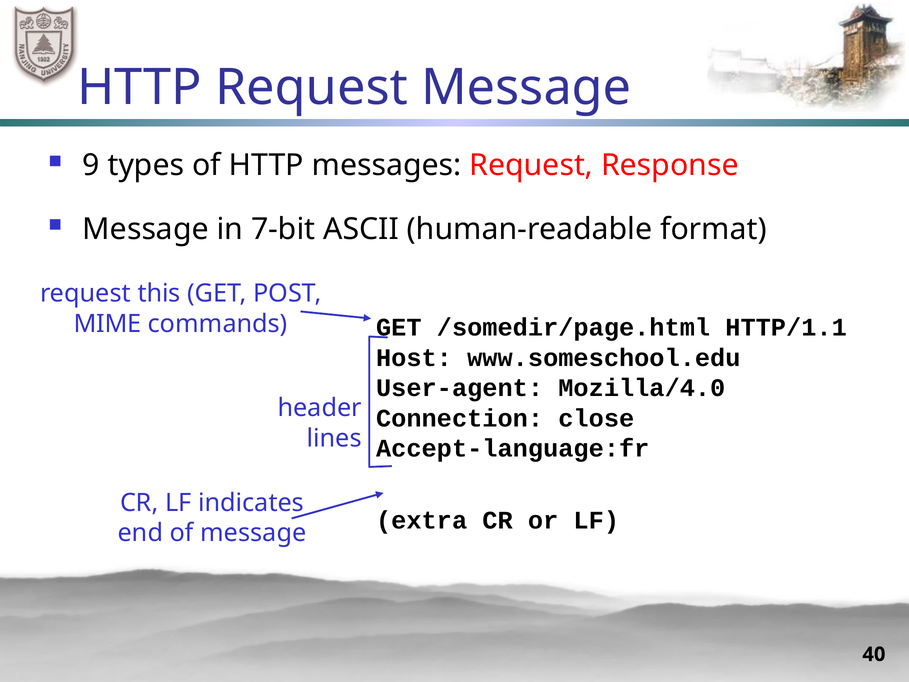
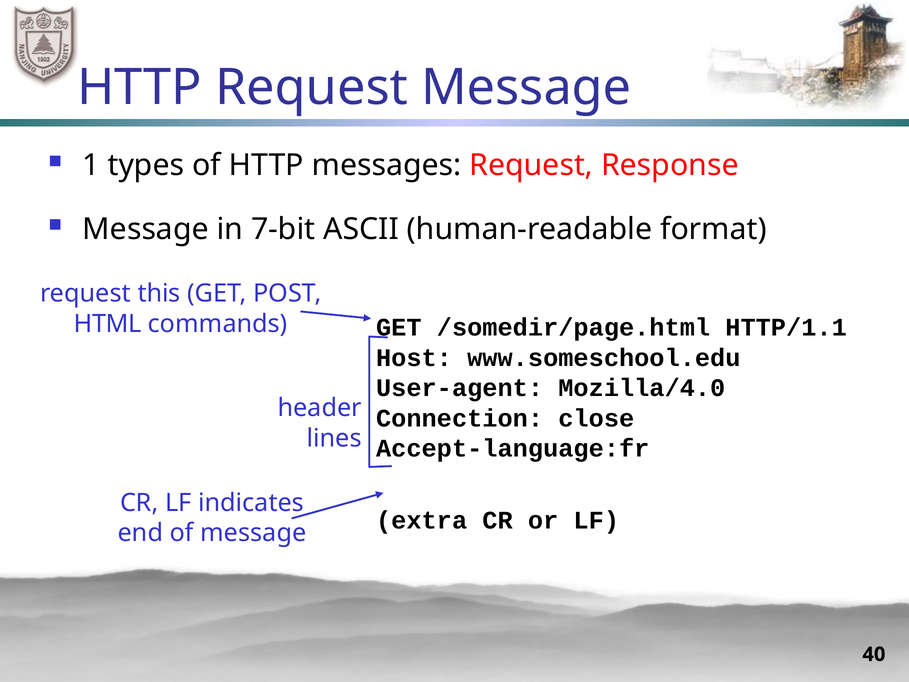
9: 9 -> 1 (91, 165)
MIME: MIME -> HTML (108, 324)
